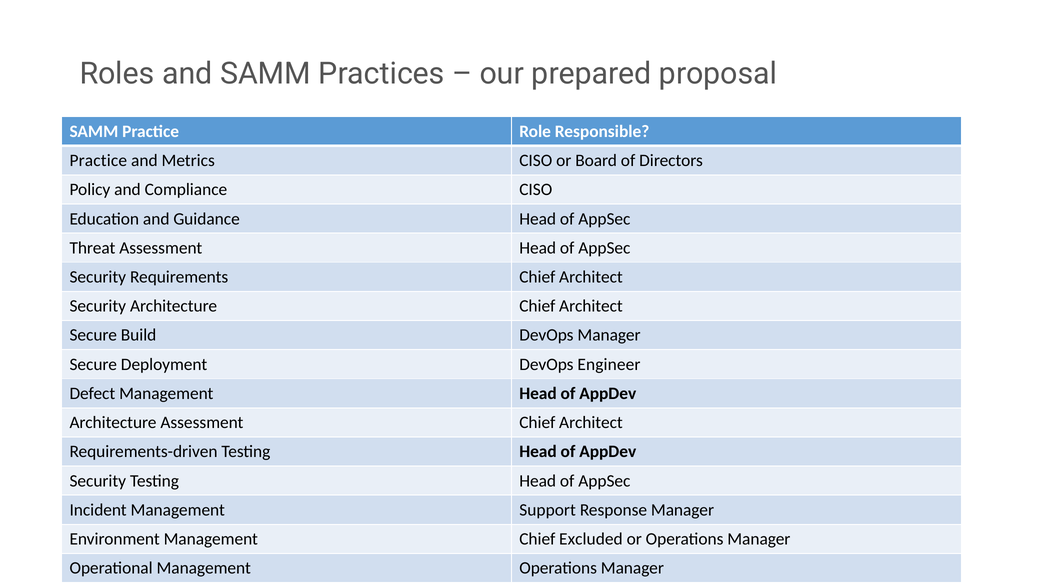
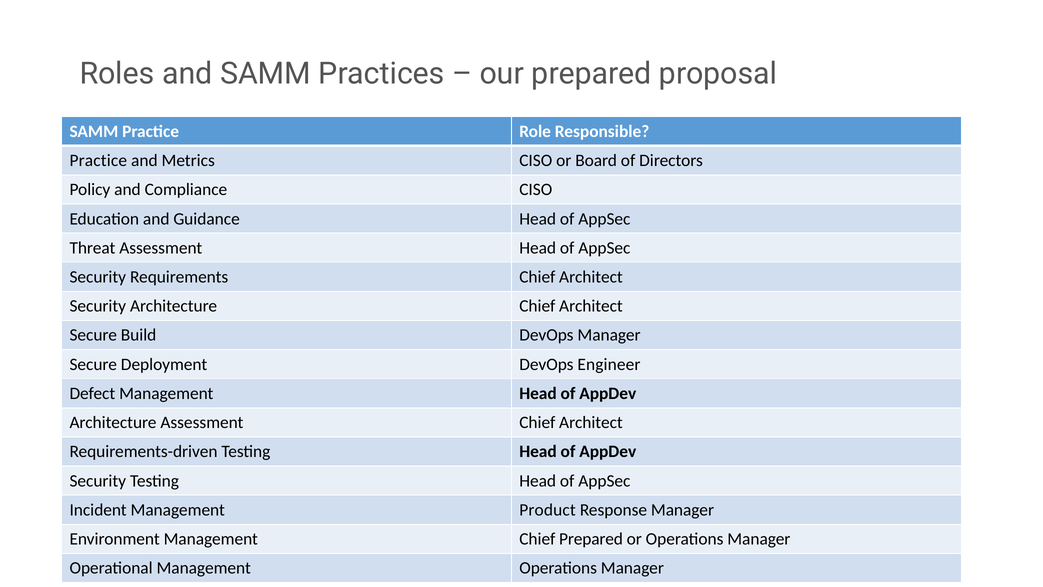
Support: Support -> Product (548, 510)
Chief Excluded: Excluded -> Prepared (591, 539)
